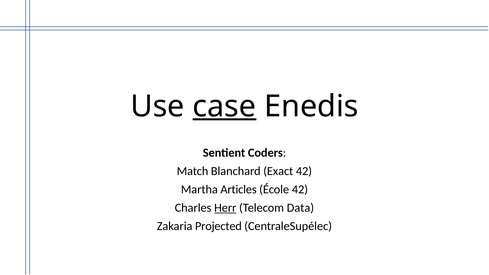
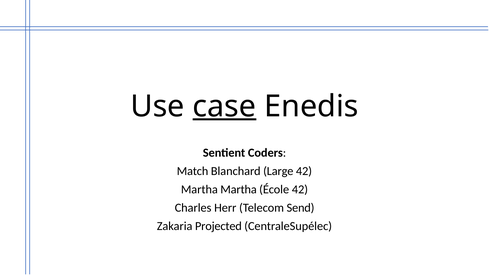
Exact: Exact -> Large (278, 171)
Martha Articles: Articles -> Martha (239, 189)
Herr underline: present -> none (225, 208)
Data: Data -> Send (301, 208)
